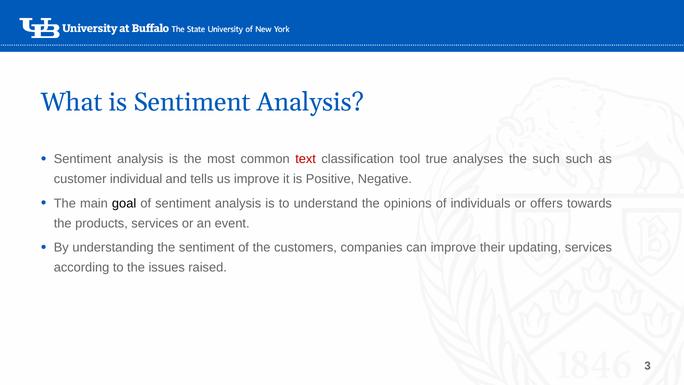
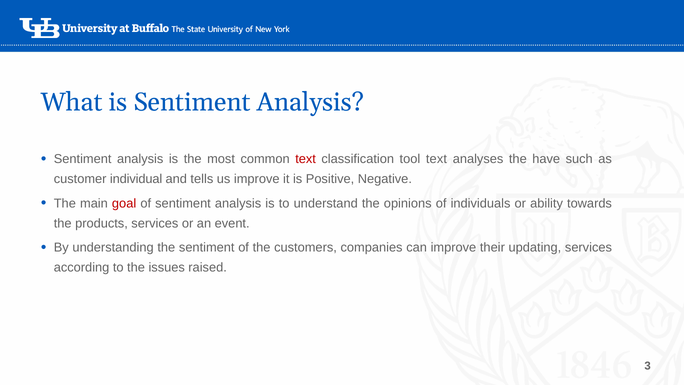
tool true: true -> text (436, 159)
the such: such -> have (546, 159)
goal colour: black -> red (124, 203)
offers: offers -> ability (547, 203)
